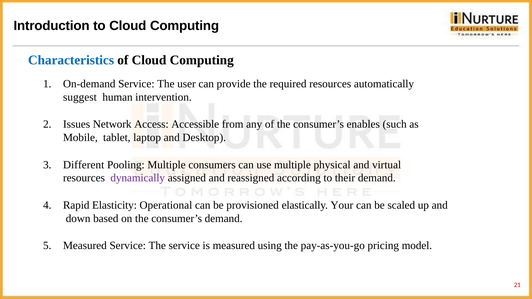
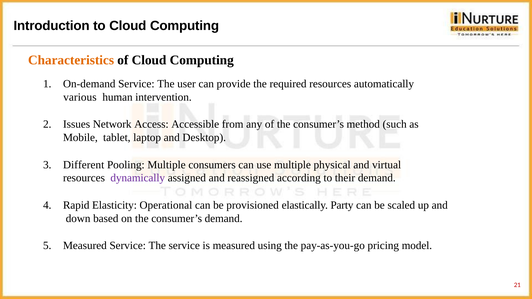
Characteristics colour: blue -> orange (71, 60)
suggest: suggest -> various (80, 97)
enables: enables -> method (363, 124)
Your: Your -> Party (342, 205)
